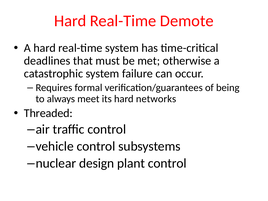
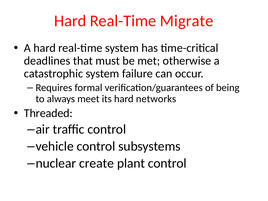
Demote: Demote -> Migrate (187, 21)
design: design -> create (97, 163)
